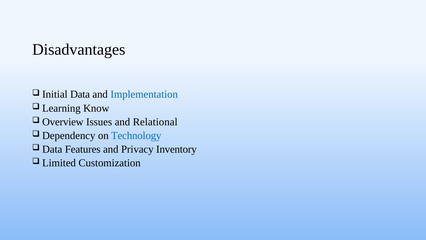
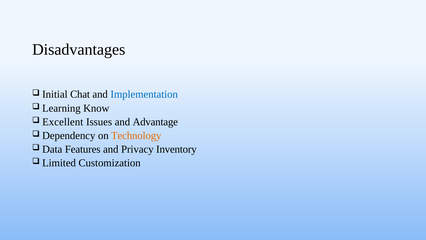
Initial Data: Data -> Chat (80, 94)
Overview: Overview -> Excellent (63, 122)
Relational: Relational -> Advantage (155, 122)
Technology colour: blue -> orange (136, 135)
